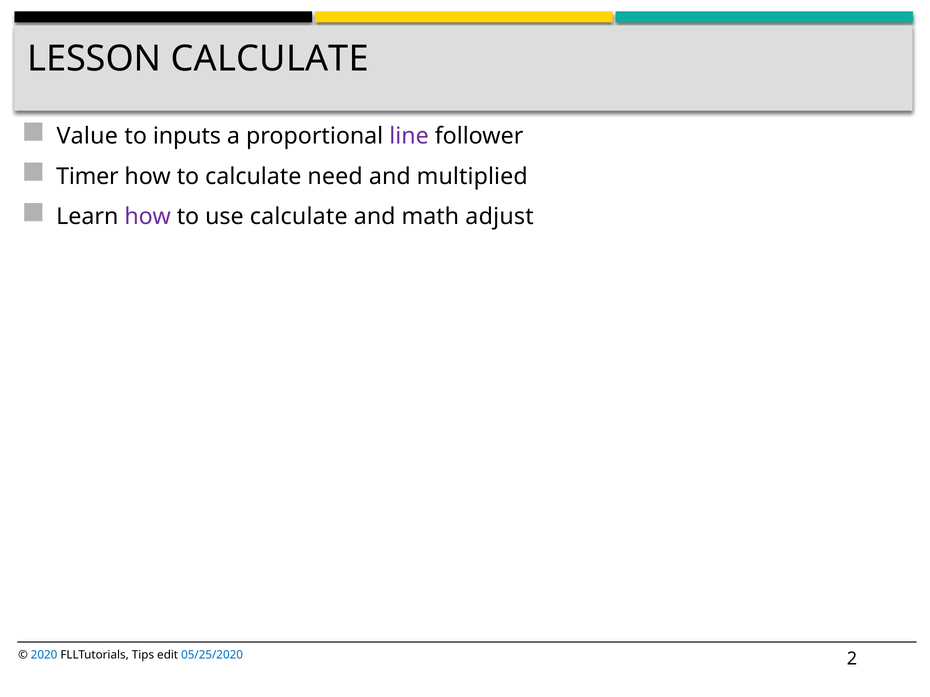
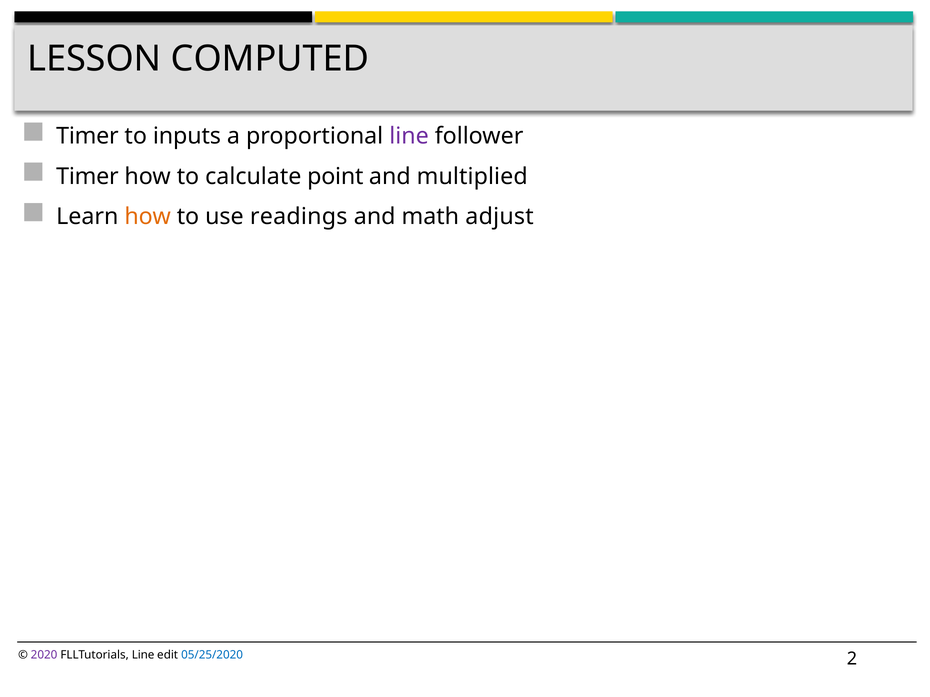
LESSON CALCULATE: CALCULATE -> COMPUTED (270, 59)
Value: Value -> Timer (87, 136)
need: need -> point (335, 176)
how colour: purple -> orange (148, 217)
use calculate: calculate -> readings (299, 217)
2020 colour: blue -> purple (44, 655)
FLLTutorials Tips: Tips -> Line (143, 655)
